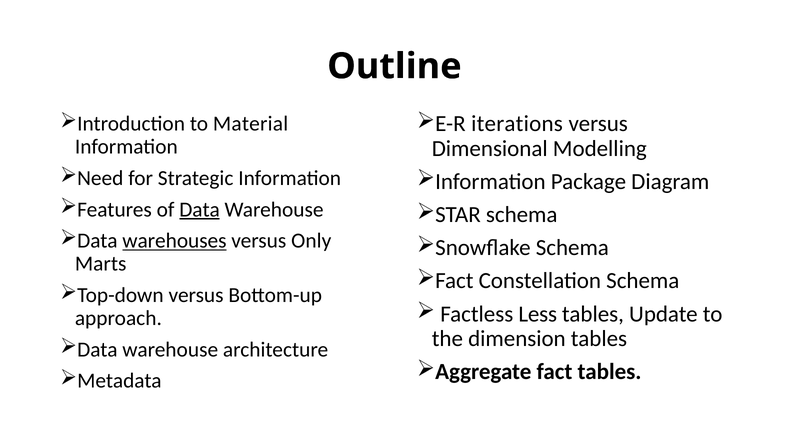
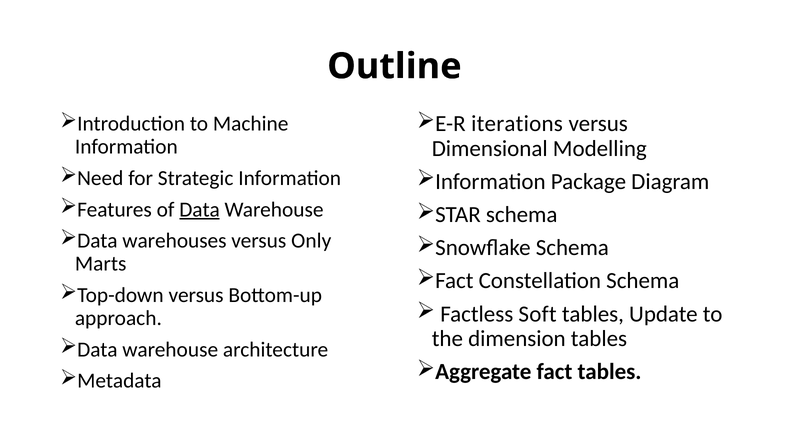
Material: Material -> Machine (251, 124)
warehouses underline: present -> none (174, 241)
Less: Less -> Soft (538, 314)
